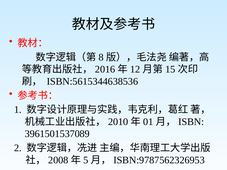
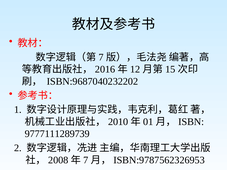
8: 8 -> 7 (101, 57)
ISBN:5615344638536: ISBN:5615344638536 -> ISBN:9687040232202 (92, 82)
3961501537089: 3961501537089 -> 9777111289739 (57, 134)
5: 5 -> 7 (86, 160)
